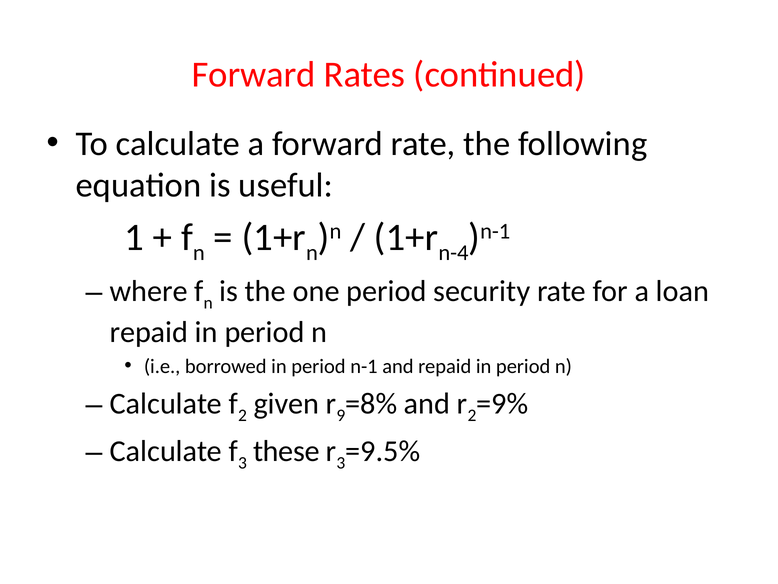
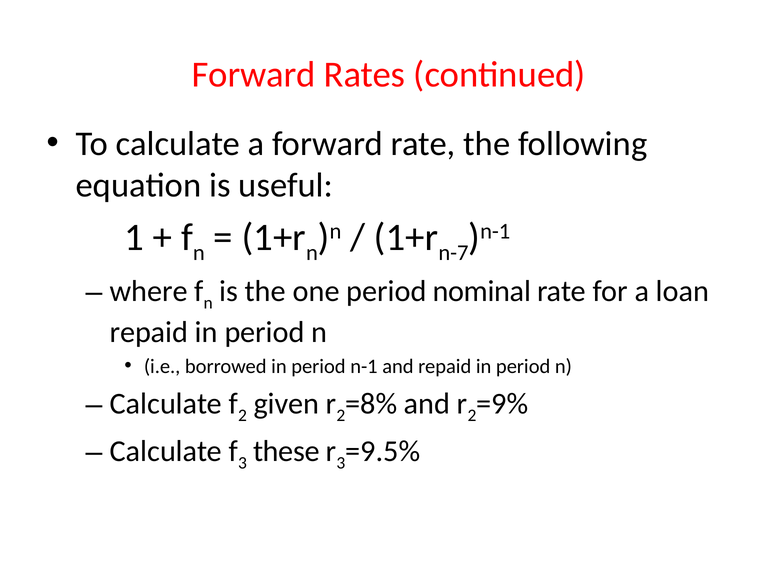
n-4: n-4 -> n-7 (453, 253)
security: security -> nominal (482, 291)
9: 9 -> 2 (341, 415)
